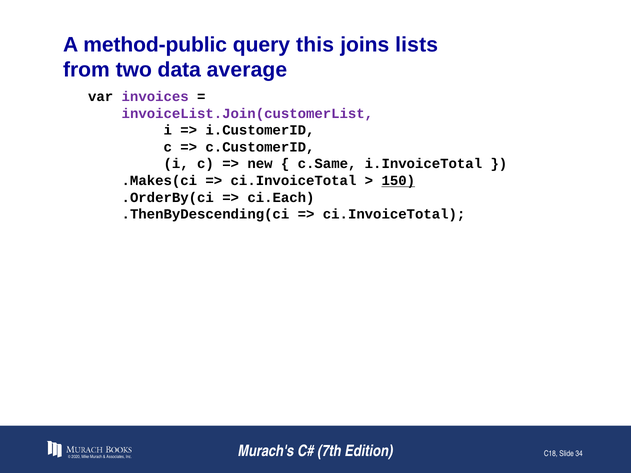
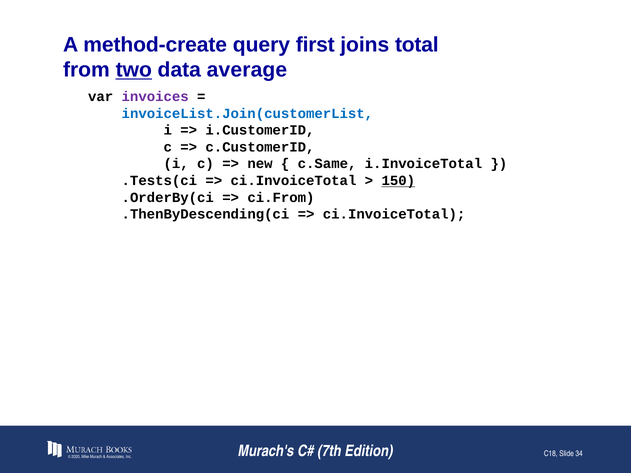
method-public: method-public -> method-create (155, 45)
this: this -> first (315, 45)
lists: lists -> total (417, 45)
two underline: none -> present (134, 70)
invoiceList.Join(customerList colour: purple -> blue (247, 114)
.Makes(ci: .Makes(ci -> .Tests(ci (159, 181)
ci.Each: ci.Each -> ci.From (281, 198)
